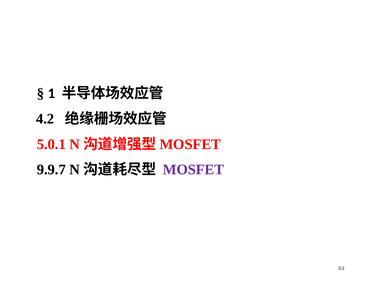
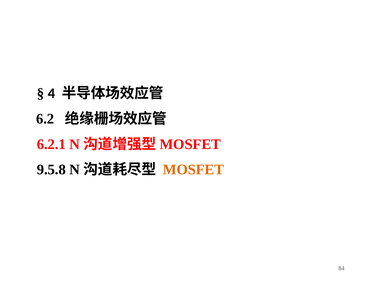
1: 1 -> 4 (51, 93)
4.2: 4.2 -> 6.2 (45, 119)
5.0.1: 5.0.1 -> 6.2.1 (51, 144)
9.9.7: 9.9.7 -> 9.5.8 (51, 169)
MOSFET colour: purple -> orange (193, 169)
